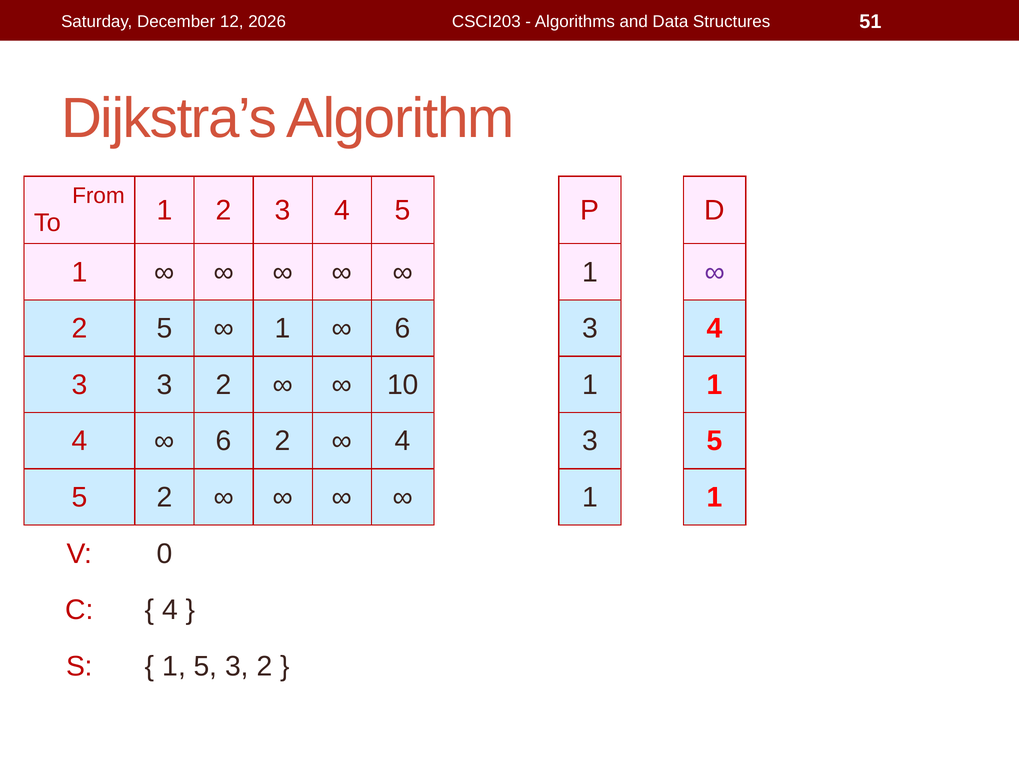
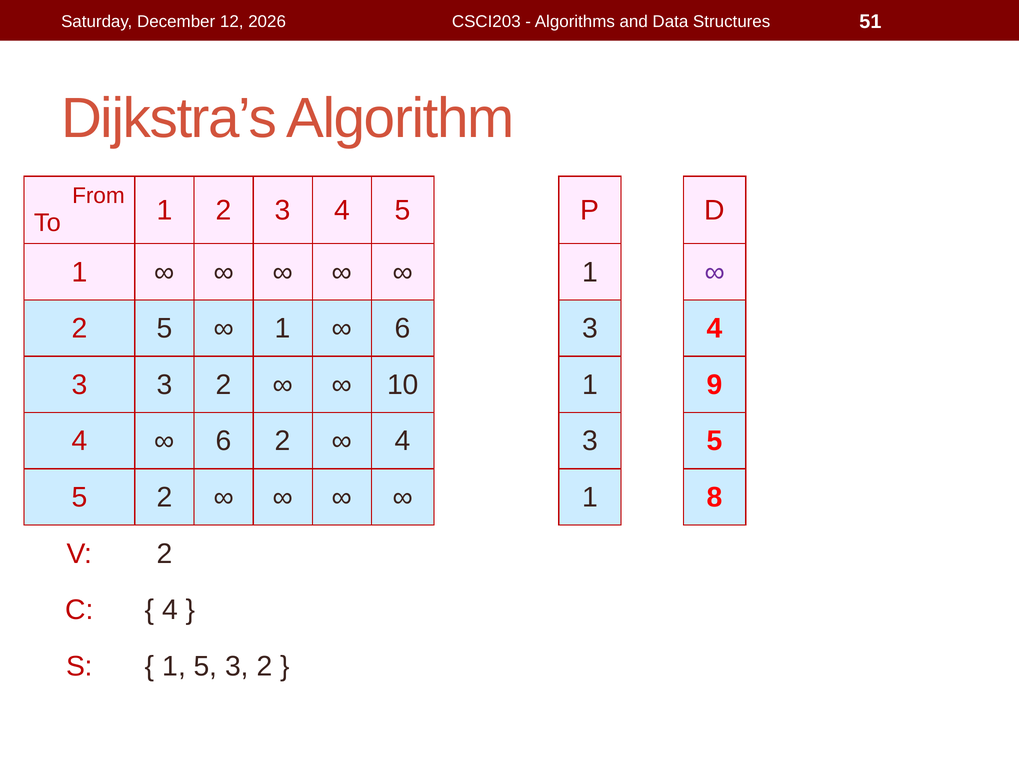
10 1 1: 1 -> 9 (715, 384)
1: 1 -> 8 (715, 497)
V 0: 0 -> 2 (164, 553)
